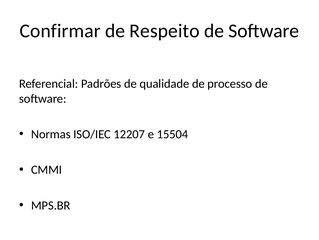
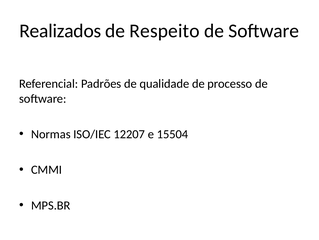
Confirmar: Confirmar -> Realizados (60, 31)
